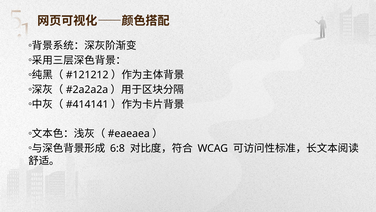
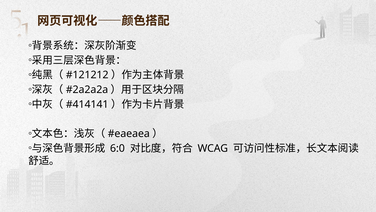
6:8: 6:8 -> 6:0 (117, 148)
